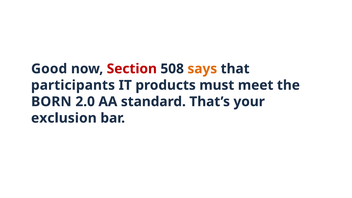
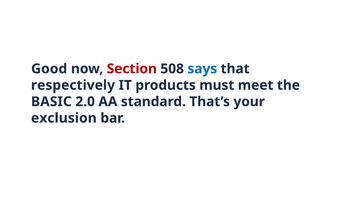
says colour: orange -> blue (202, 69)
participants: participants -> respectively (73, 85)
BORN: BORN -> BASIC (51, 102)
